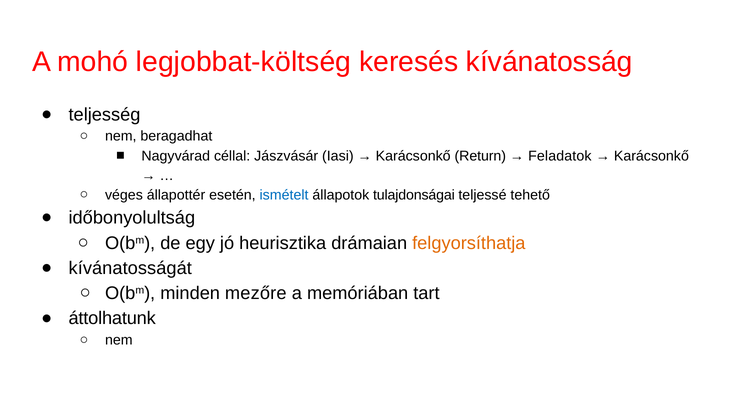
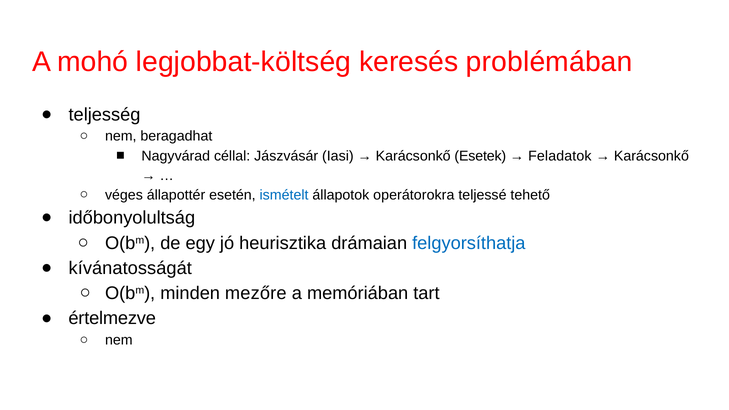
kívánatosság: kívánatosság -> problémában (549, 62)
Return: Return -> Esetek (480, 156)
tulajdonságai: tulajdonságai -> operátorokra (414, 195)
felgyorsíthatja colour: orange -> blue (469, 243)
áttolhatunk: áttolhatunk -> értelmezve (112, 319)
